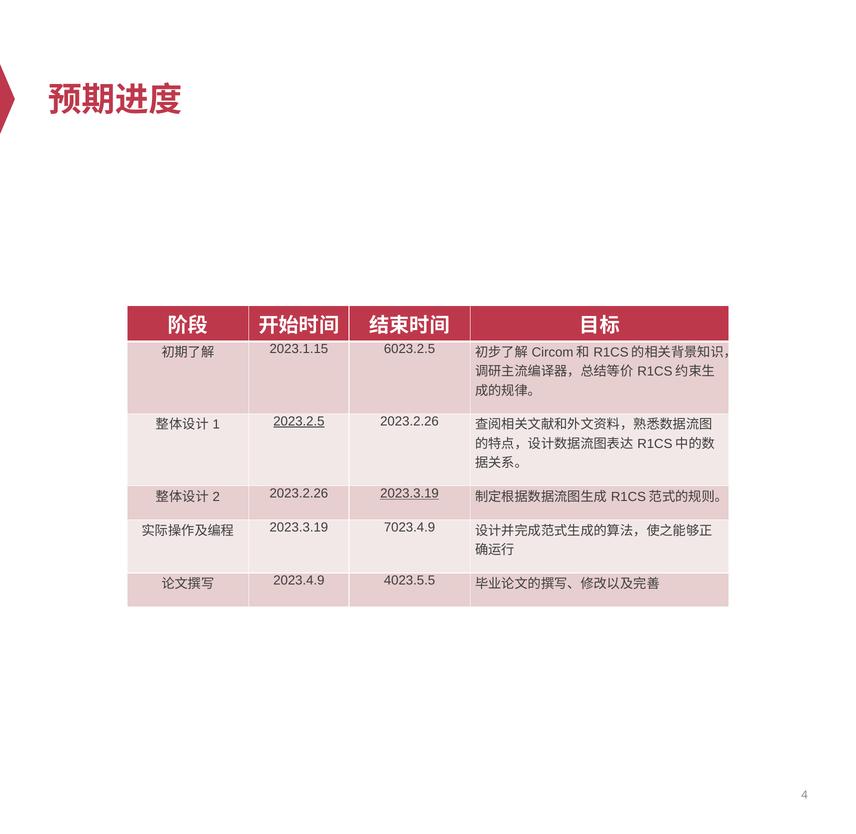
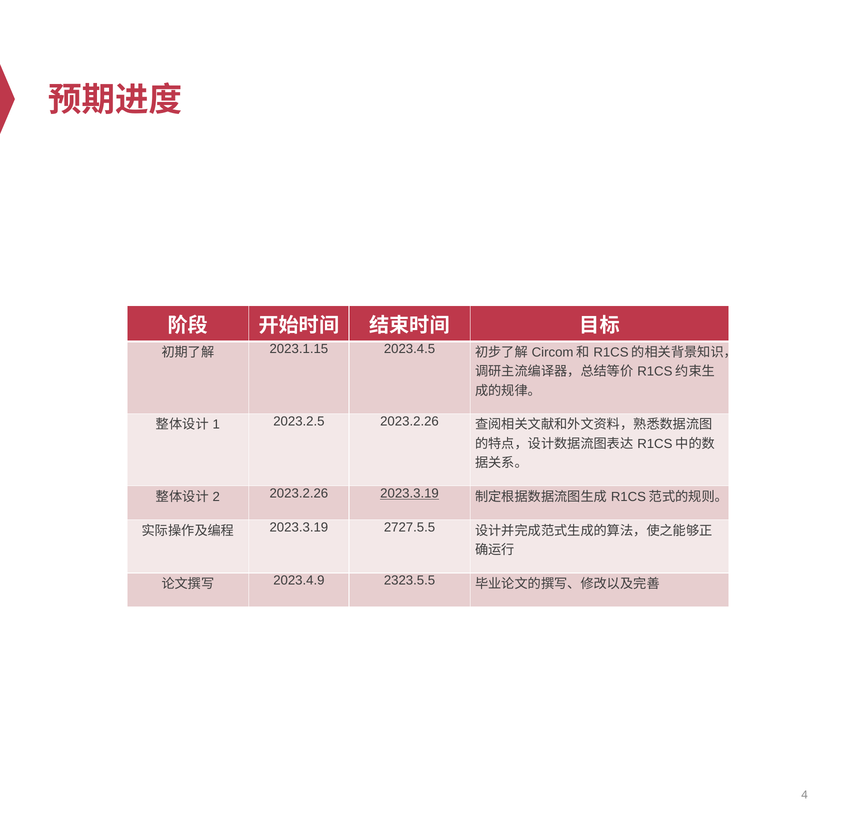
6023.2.5: 6023.2.5 -> 2023.4.5 (410, 349)
2023.2.5 underline: present -> none (299, 421)
7023.4.9: 7023.4.9 -> 2727.5.5 (410, 528)
4023.5.5: 4023.5.5 -> 2323.5.5 (410, 581)
